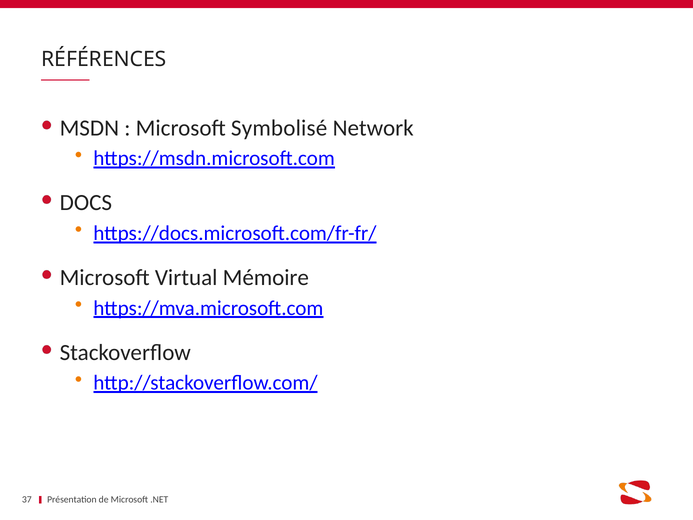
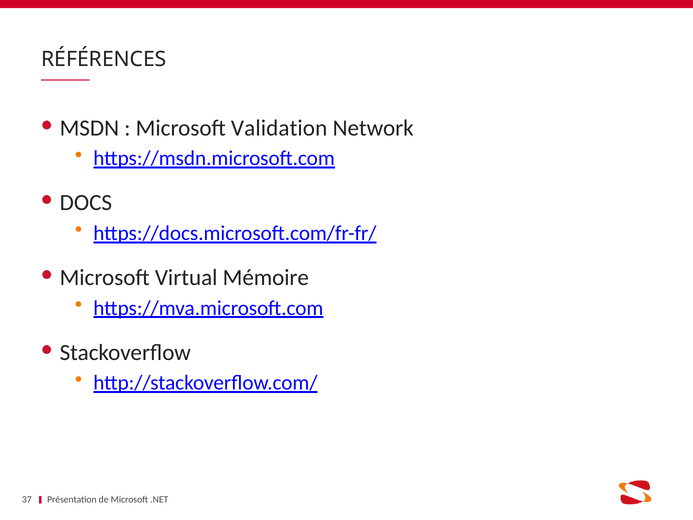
Symbolisé: Symbolisé -> Validation (279, 128)
